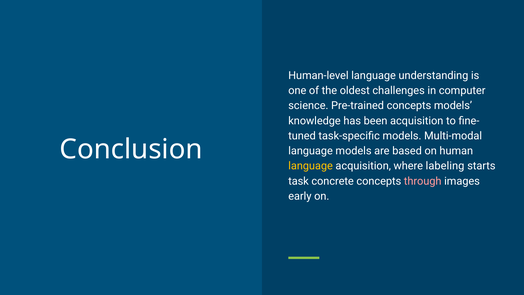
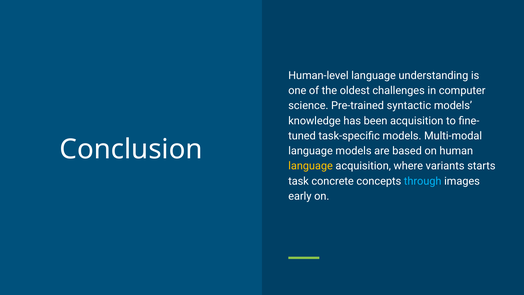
Pre-trained concepts: concepts -> syntactic (409, 106)
labeling: labeling -> variants (445, 166)
through colour: pink -> light blue (423, 181)
